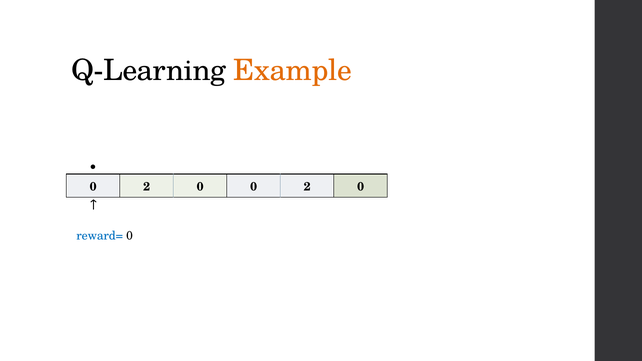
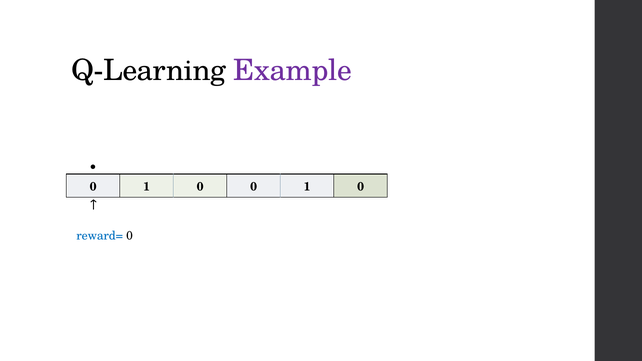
Example colour: orange -> purple (293, 71)
2: 2 -> 1 (147, 187)
0 0 2: 2 -> 1 (307, 187)
